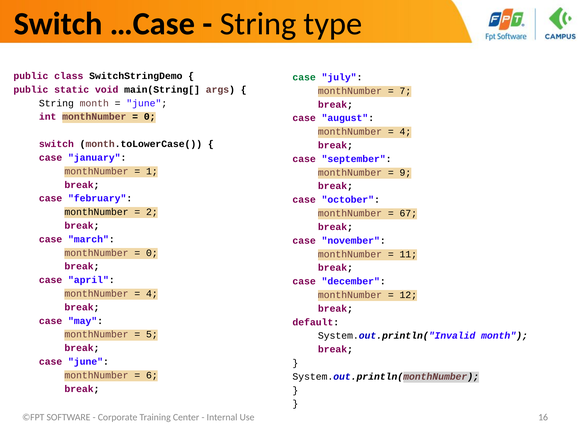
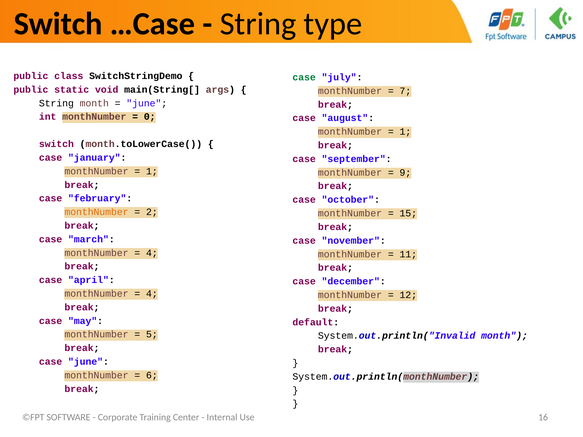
4: 4 -> 1 (405, 132)
monthNumber colour: black -> orange (96, 212)
67: 67 -> 15 (408, 213)
0: 0 -> 4 (152, 253)
